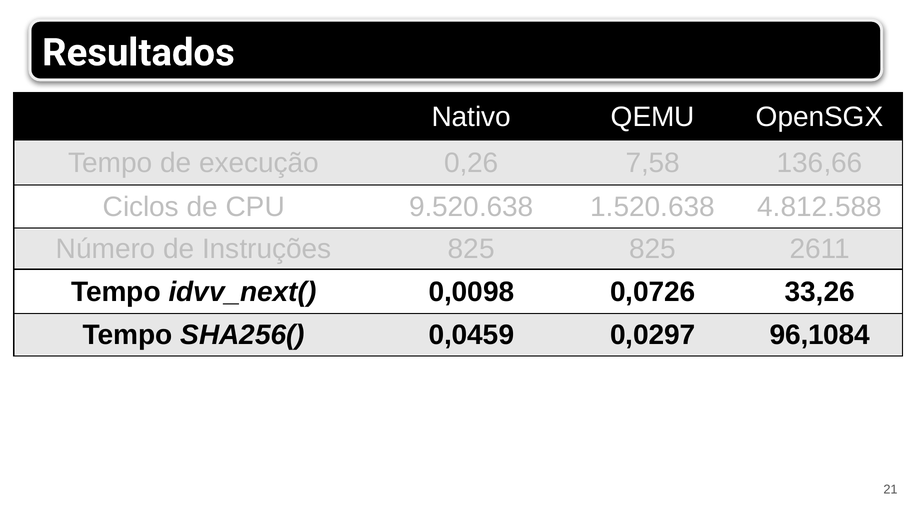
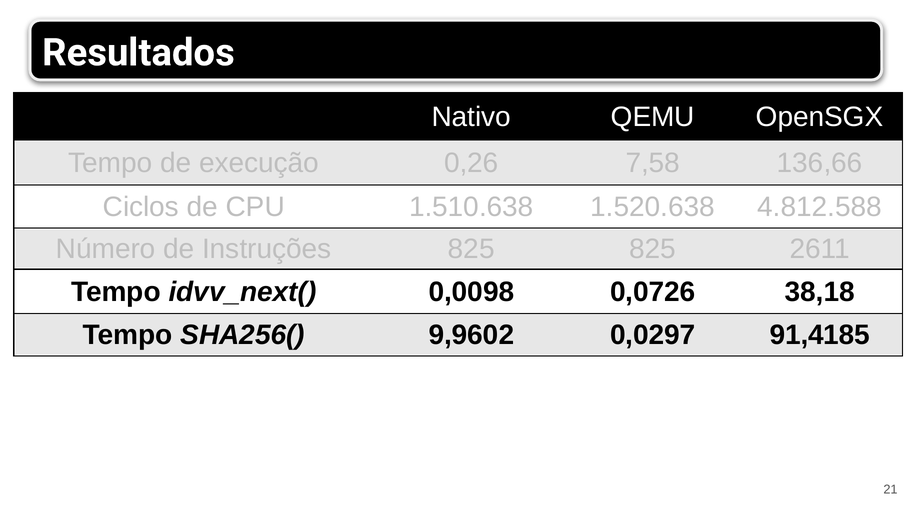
9.520.638: 9.520.638 -> 1.510.638 (471, 207)
33,26: 33,26 -> 38,18 (820, 292)
0,0459: 0,0459 -> 9,9602 (471, 335)
96,1084: 96,1084 -> 91,4185 (820, 335)
